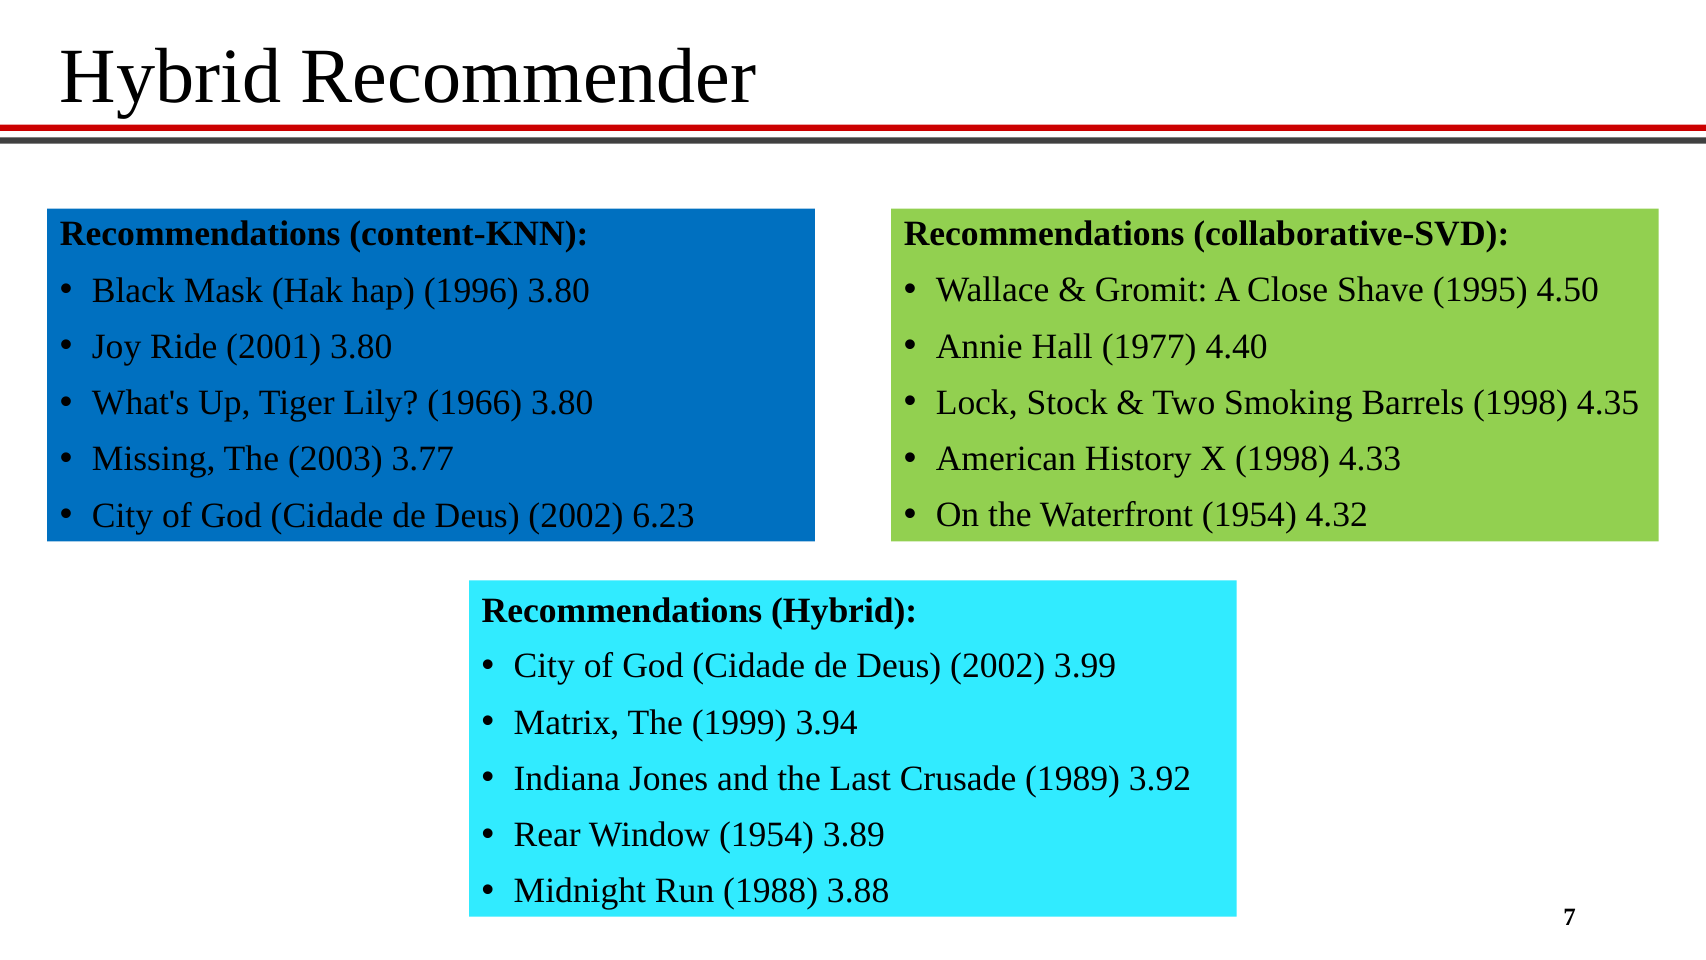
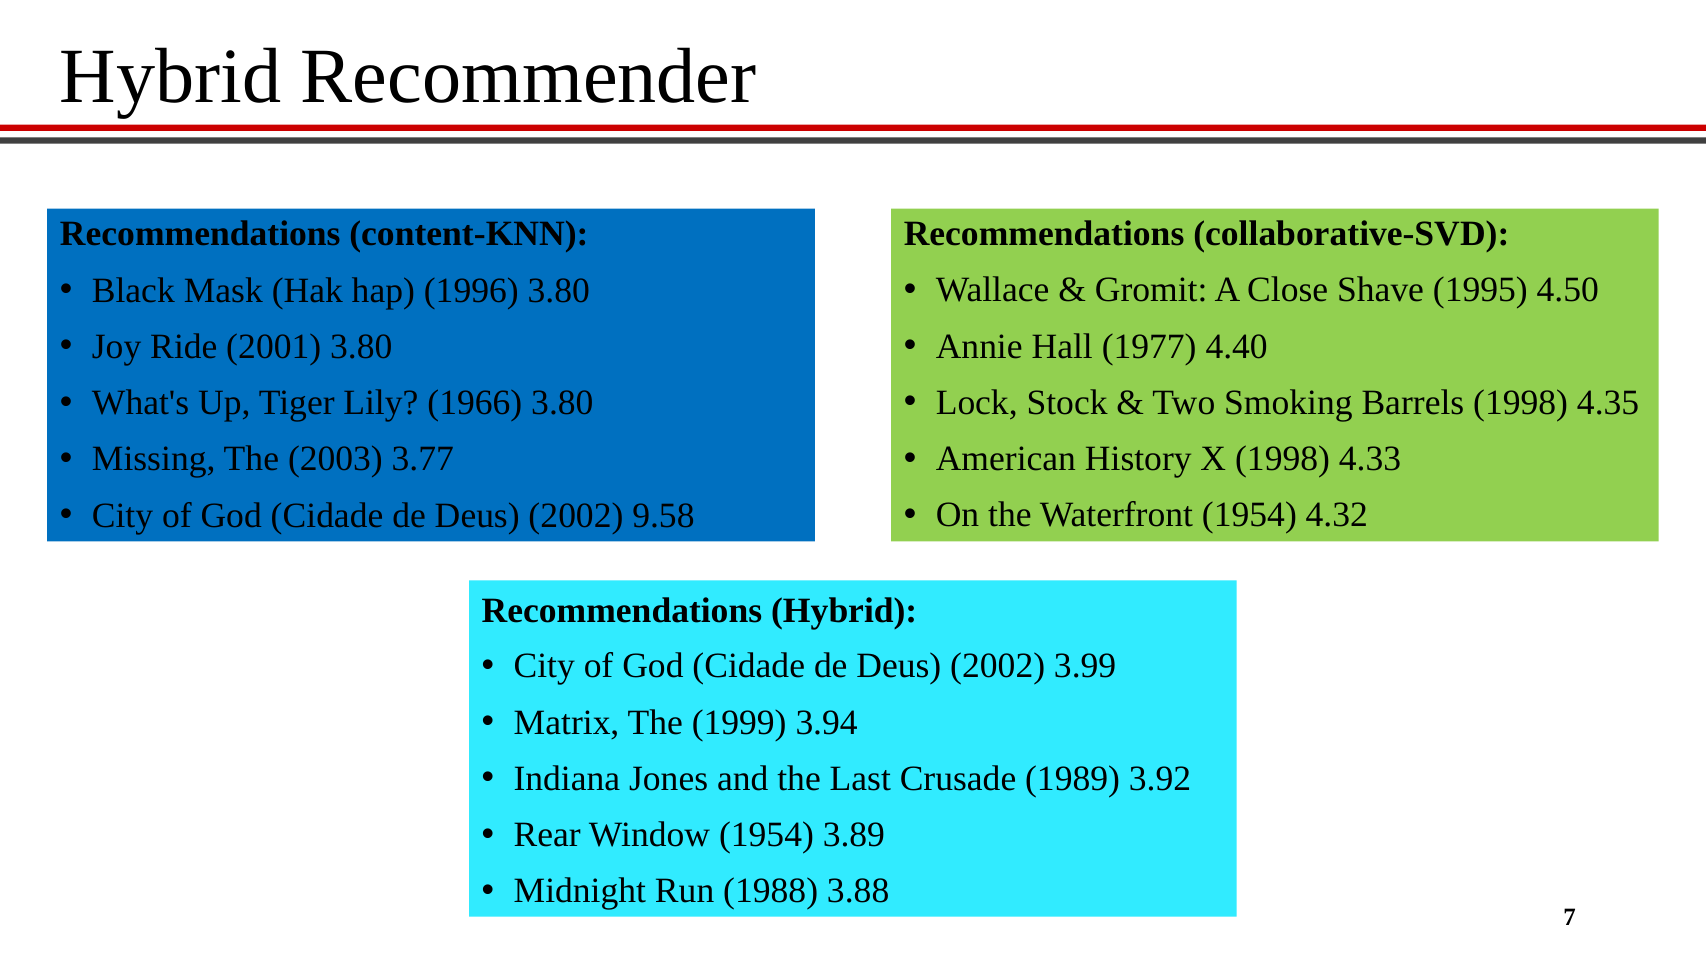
6.23: 6.23 -> 9.58 (663, 515)
